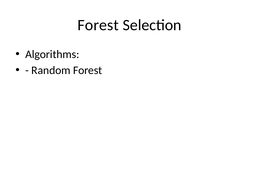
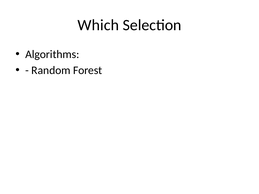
Forest: Forest -> Which (98, 25)
